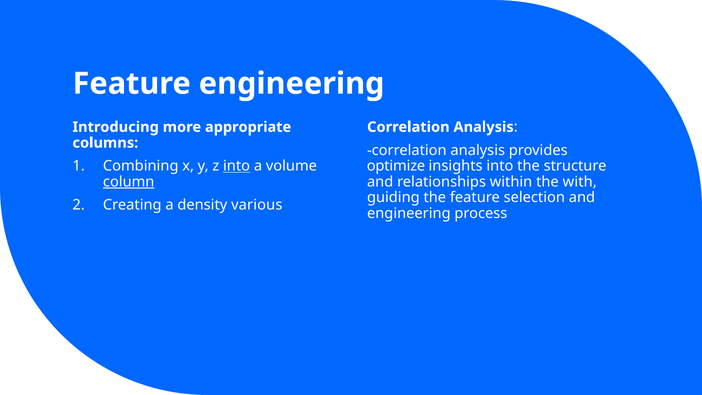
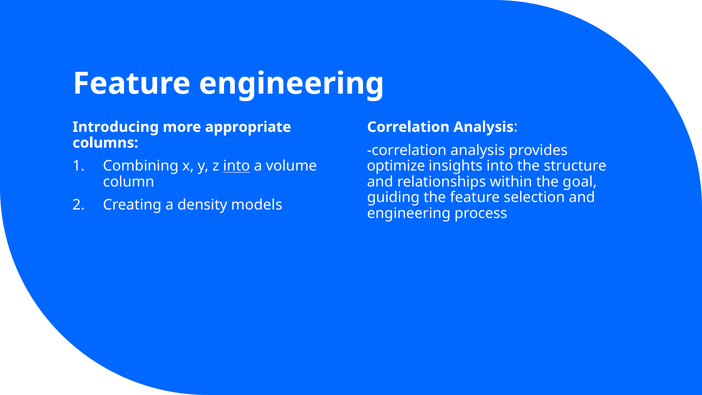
column underline: present -> none (129, 182)
with: with -> goal (580, 182)
various: various -> models (257, 205)
